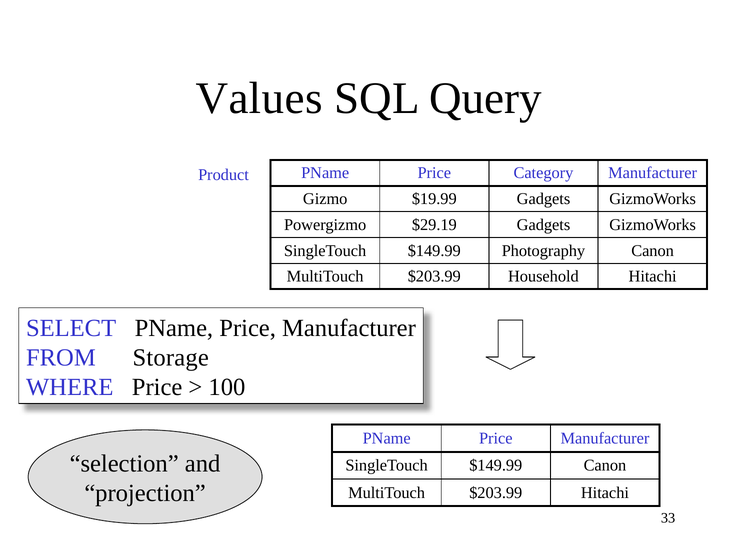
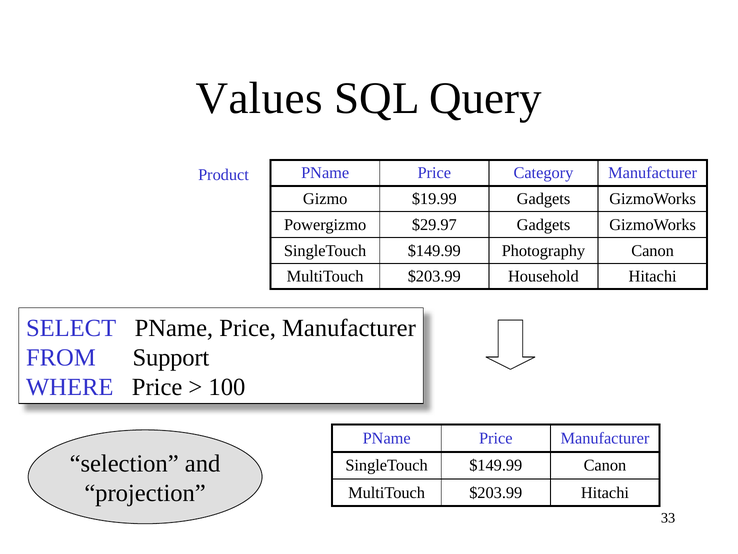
$29.19: $29.19 -> $29.97 (434, 225)
Storage: Storage -> Support (171, 357)
